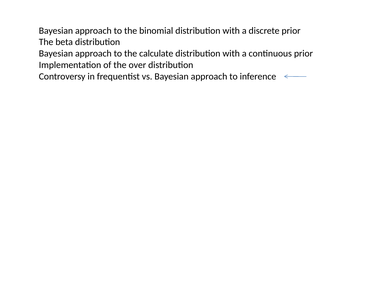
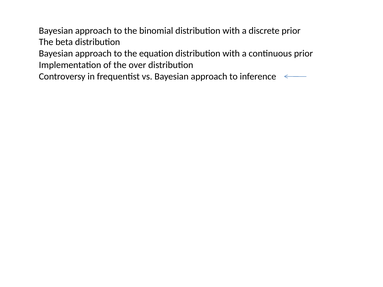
calculate: calculate -> equation (156, 54)
